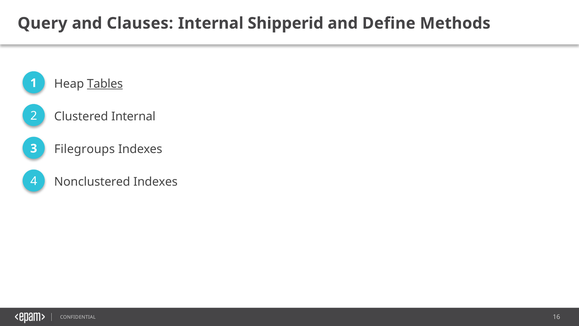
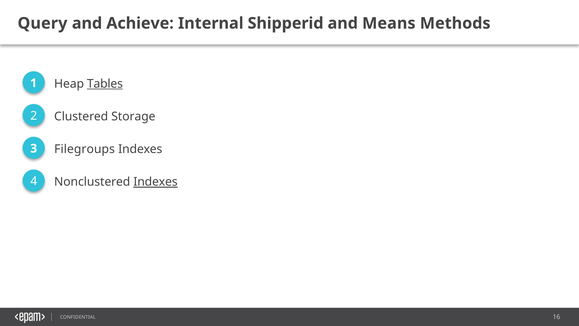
Clauses: Clauses -> Achieve (140, 23)
Define: Define -> Means (389, 23)
Clustered Internal: Internal -> Storage (133, 116)
Indexes underline: none -> present (155, 182)
